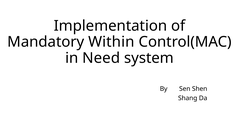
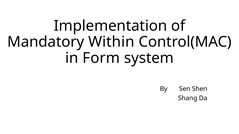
Need: Need -> Form (101, 58)
